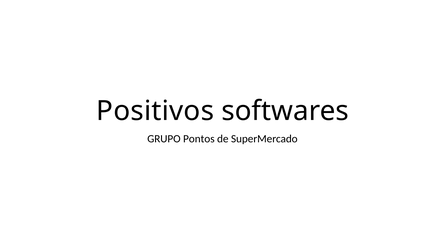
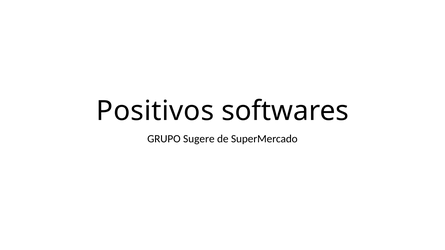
Pontos: Pontos -> Sugere (199, 139)
